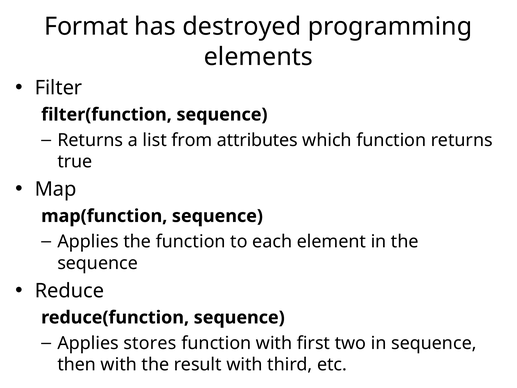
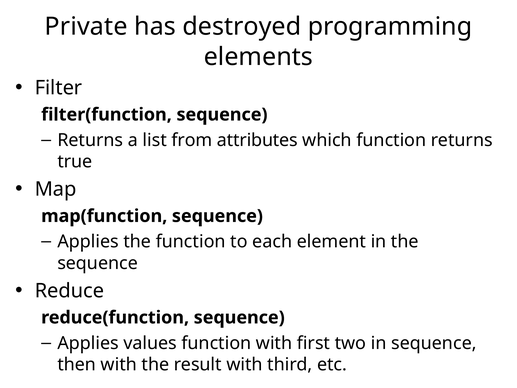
Format: Format -> Private (86, 27)
stores: stores -> values (150, 343)
